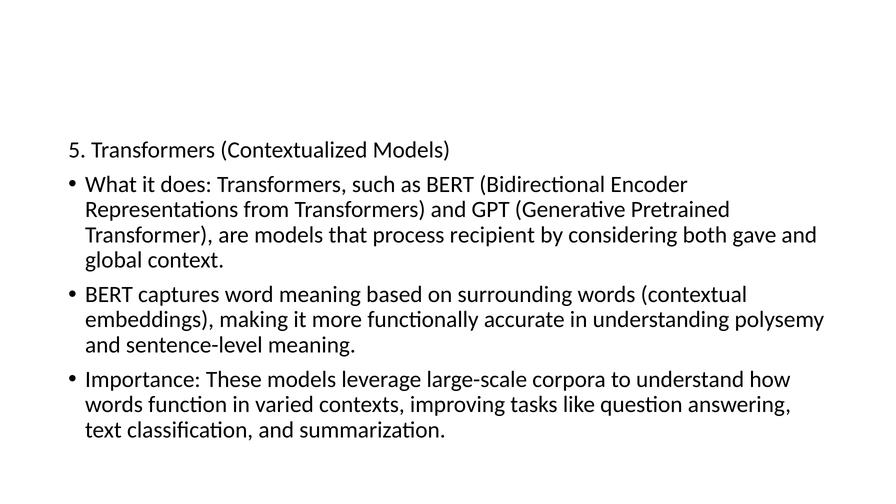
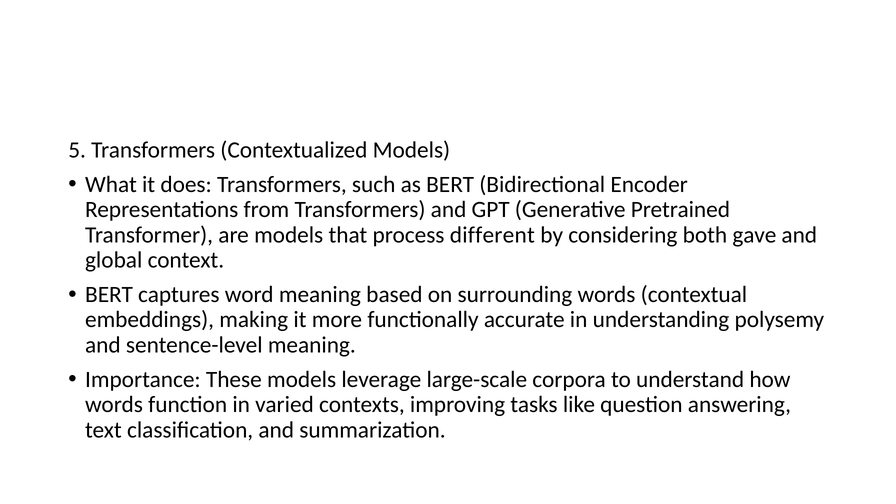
recipient: recipient -> different (492, 235)
